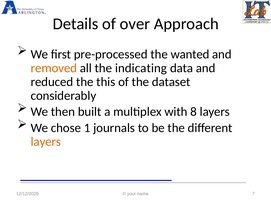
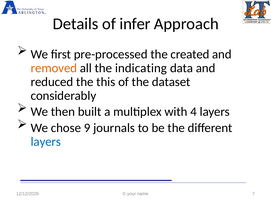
over: over -> infer (135, 24)
wanted: wanted -> created (190, 54)
8: 8 -> 4 (194, 112)
1: 1 -> 9 (87, 128)
layers colour: orange -> blue (46, 142)
